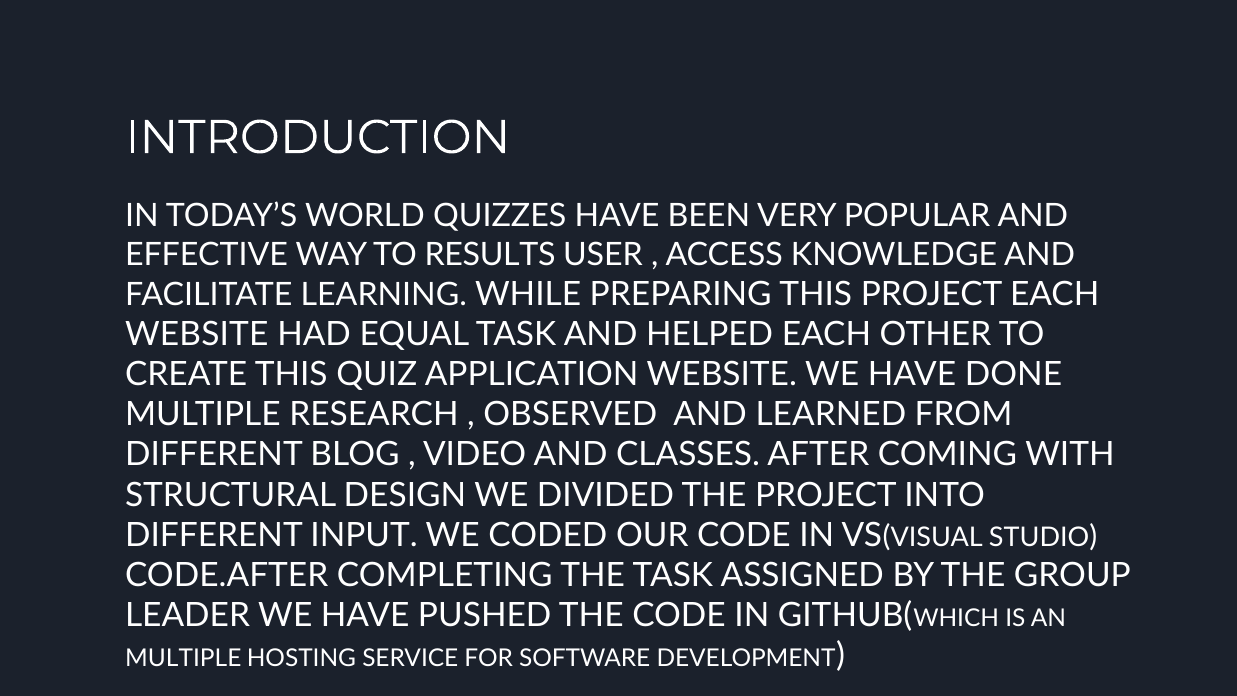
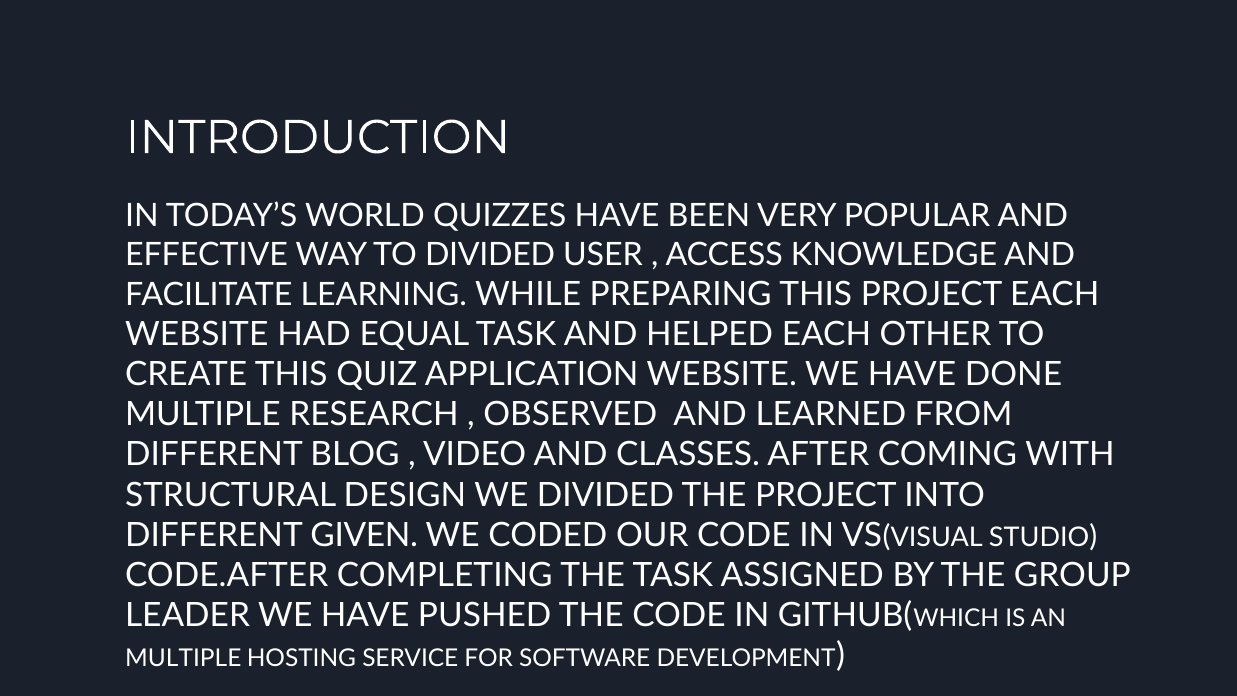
TO RESULTS: RESULTS -> DIVIDED (490, 254)
INPUT: INPUT -> GIVEN (364, 535)
